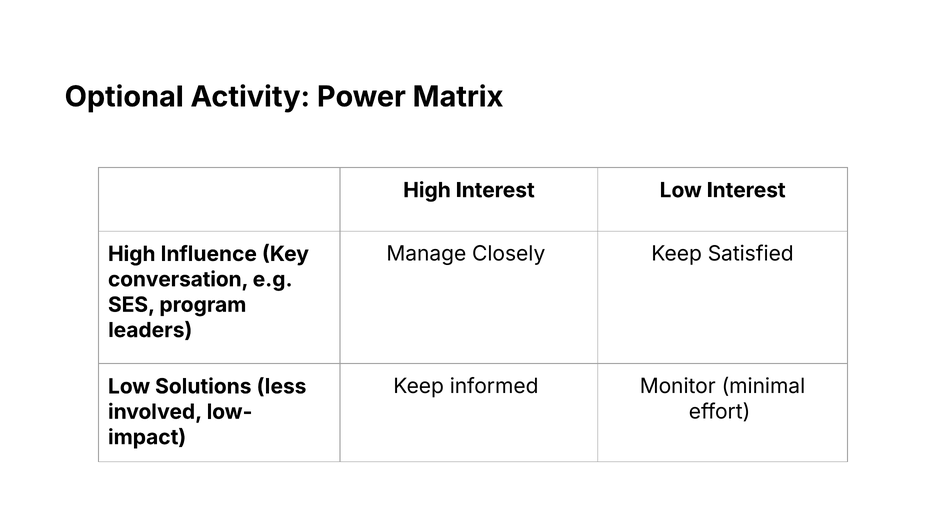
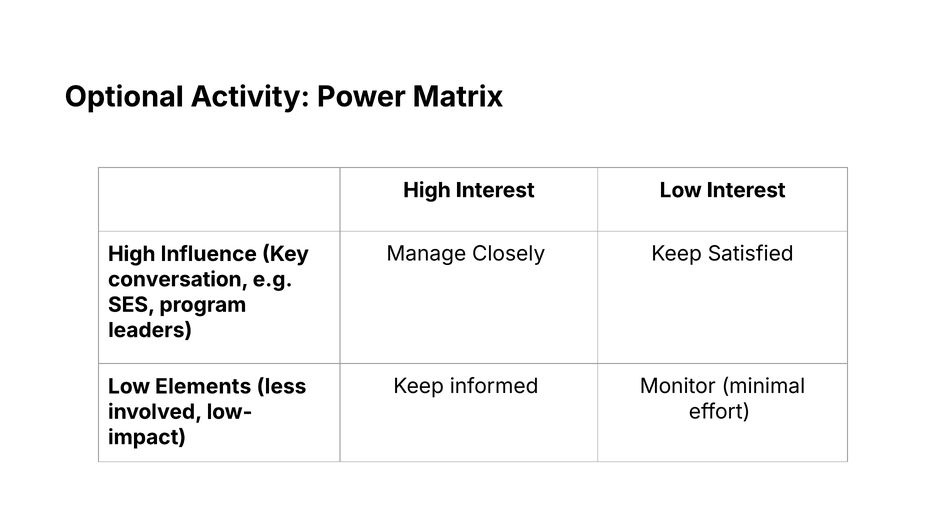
Solutions: Solutions -> Elements (203, 387)
